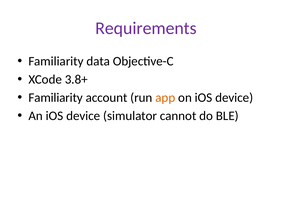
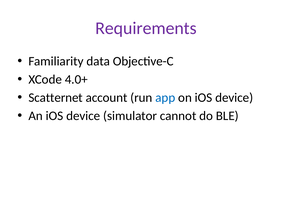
3.8+: 3.8+ -> 4.0+ (76, 79)
Familiarity: Familiarity -> Scatternet (56, 98)
app colour: orange -> blue (165, 98)
